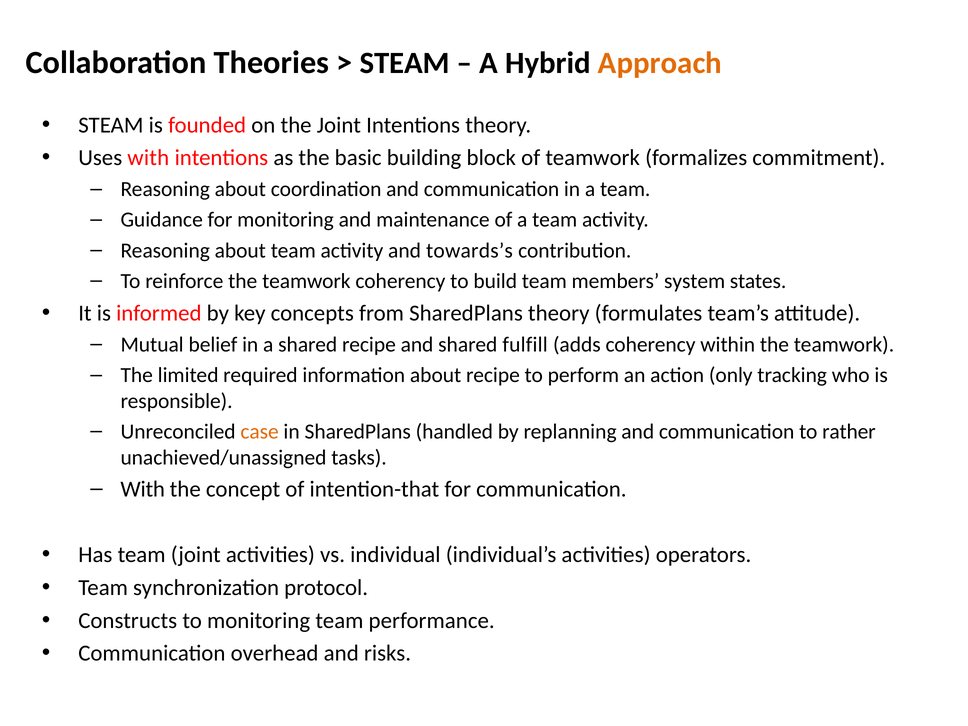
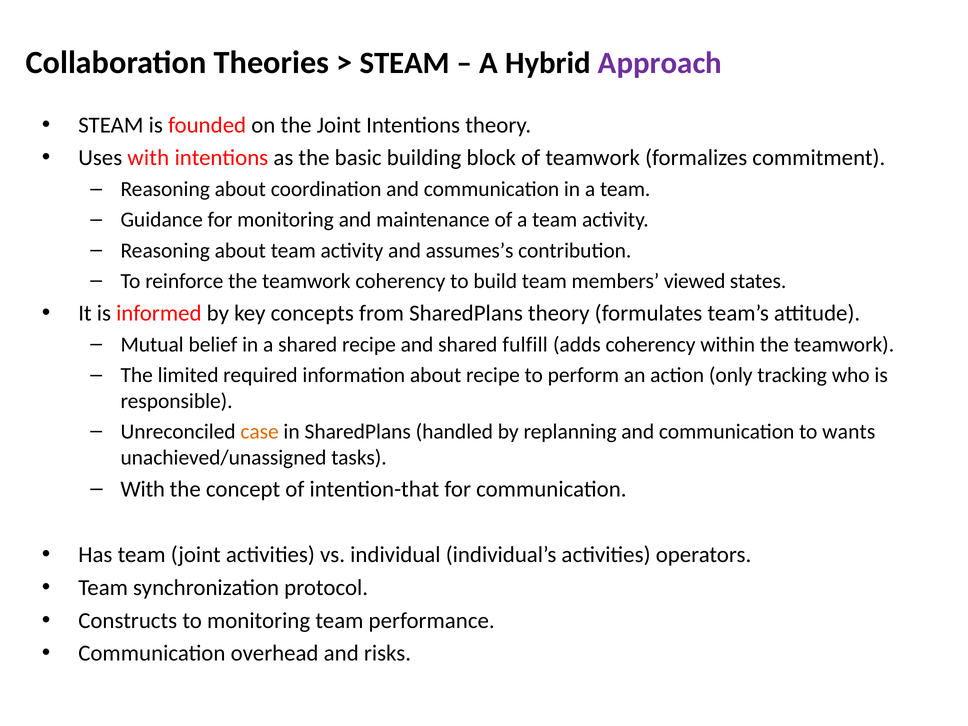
Approach colour: orange -> purple (660, 63)
towards’s: towards’s -> assumes’s (470, 250)
system: system -> viewed (695, 281)
rather: rather -> wants (849, 432)
